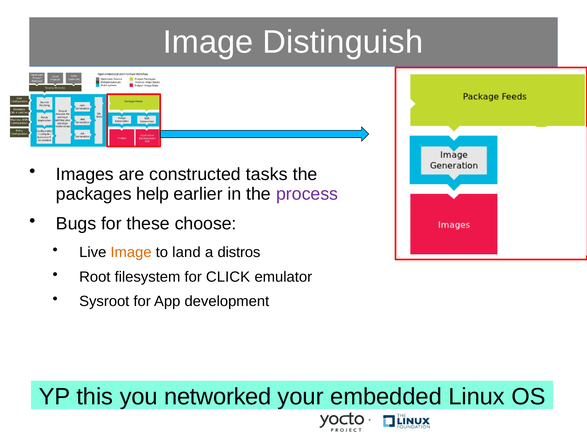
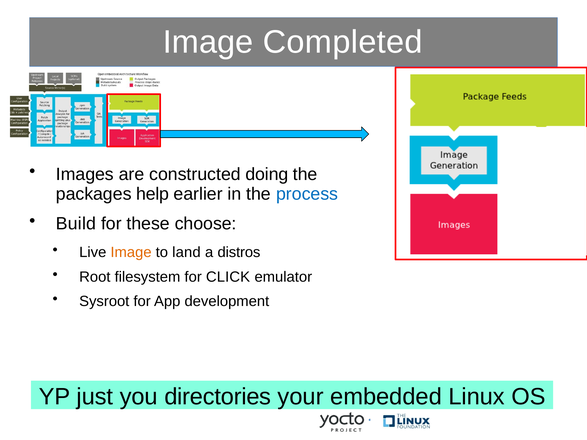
Distinguish: Distinguish -> Completed (343, 42)
tasks: tasks -> doing (267, 174)
process colour: purple -> blue (307, 194)
Bugs: Bugs -> Build (76, 224)
this: this -> just (95, 397)
networked: networked -> directories (218, 397)
